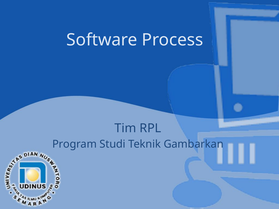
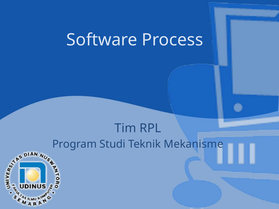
Gambarkan: Gambarkan -> Mekanisme (194, 144)
